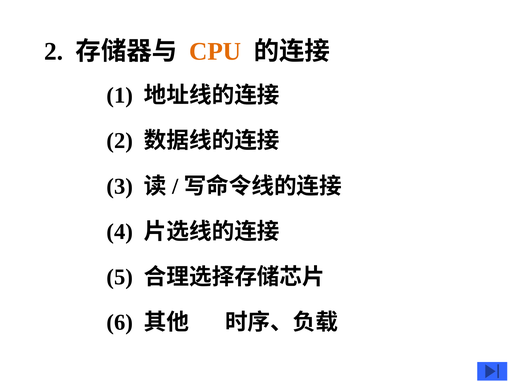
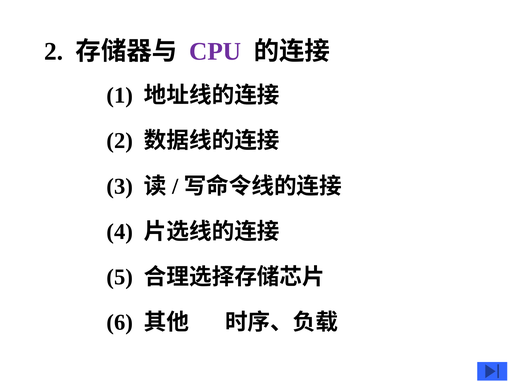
CPU colour: orange -> purple (215, 52)
